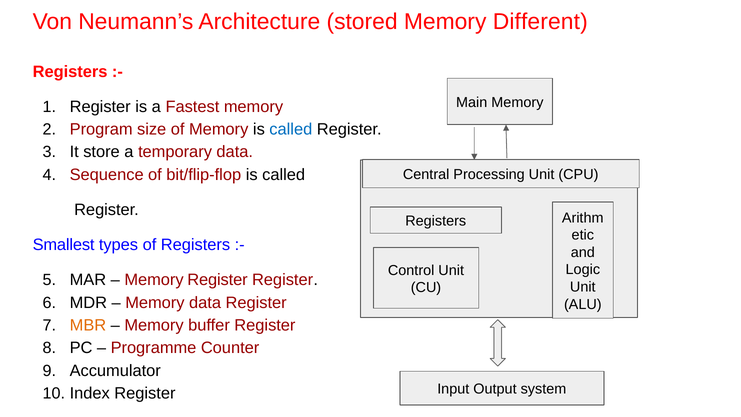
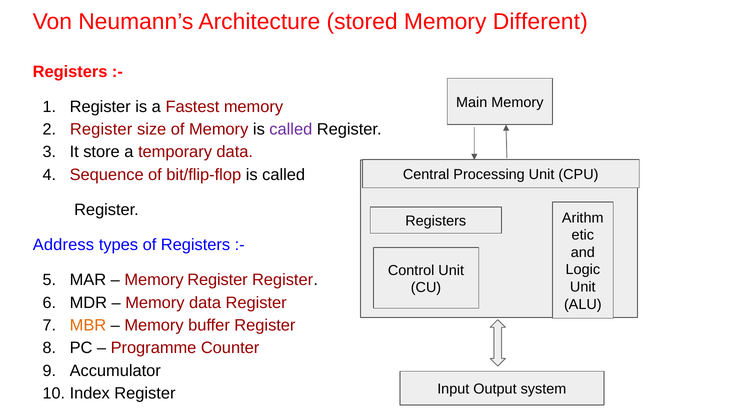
Program: Program -> Register (101, 129)
called colour: blue -> purple (291, 129)
Smallest: Smallest -> Address (63, 245)
